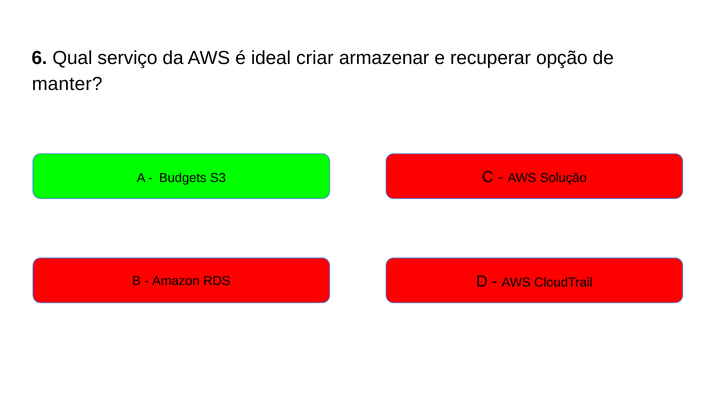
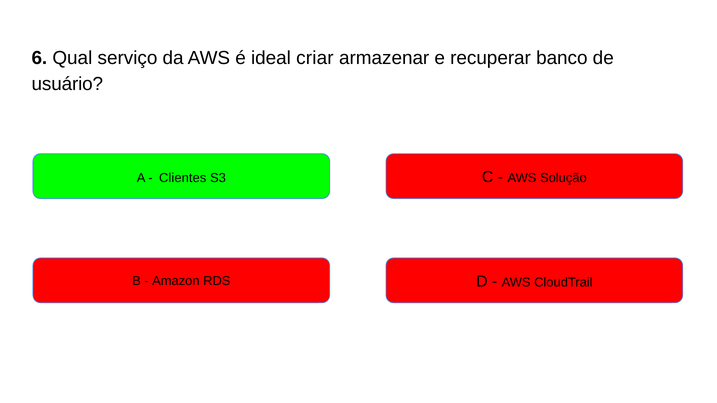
opção: opção -> banco (562, 58)
manter: manter -> usuário (67, 84)
Budgets: Budgets -> Clientes (183, 178)
